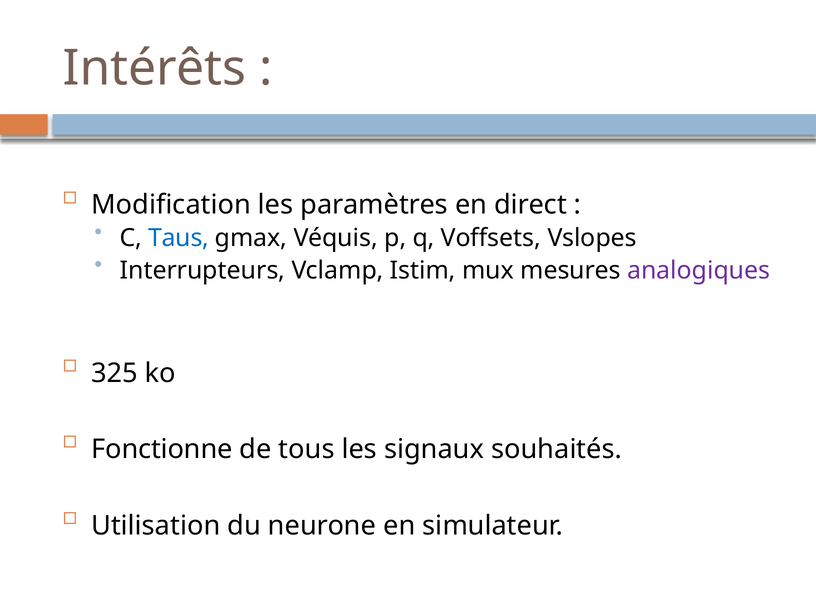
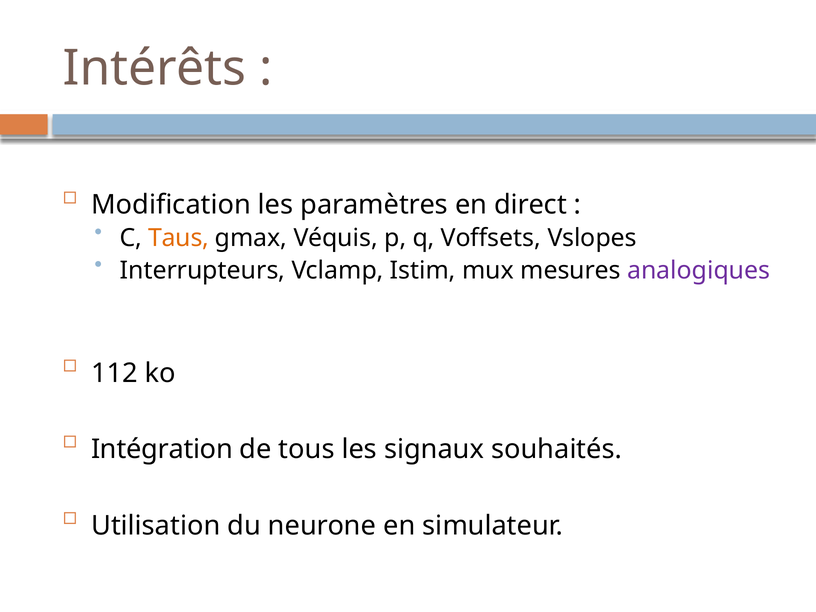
Taus colour: blue -> orange (179, 238)
325: 325 -> 112 (115, 373)
Fonctionne: Fonctionne -> Intégration (162, 449)
